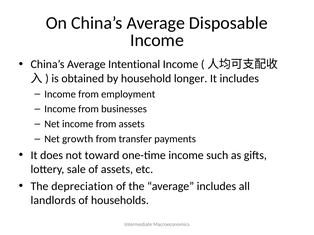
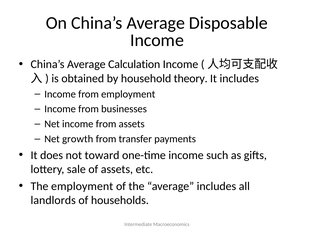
Intentional: Intentional -> Calculation (134, 64)
longer: longer -> theory (191, 79)
The depreciation: depreciation -> employment (82, 187)
